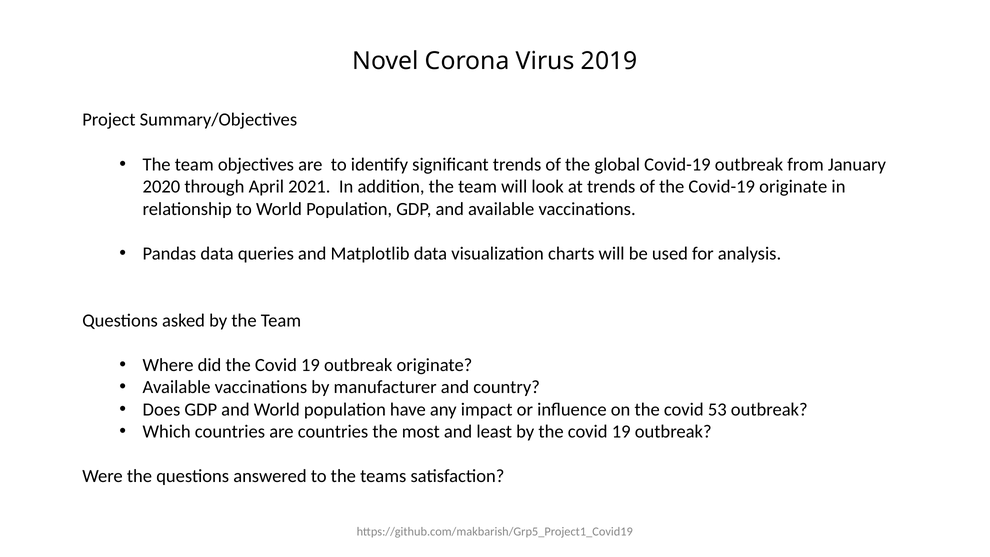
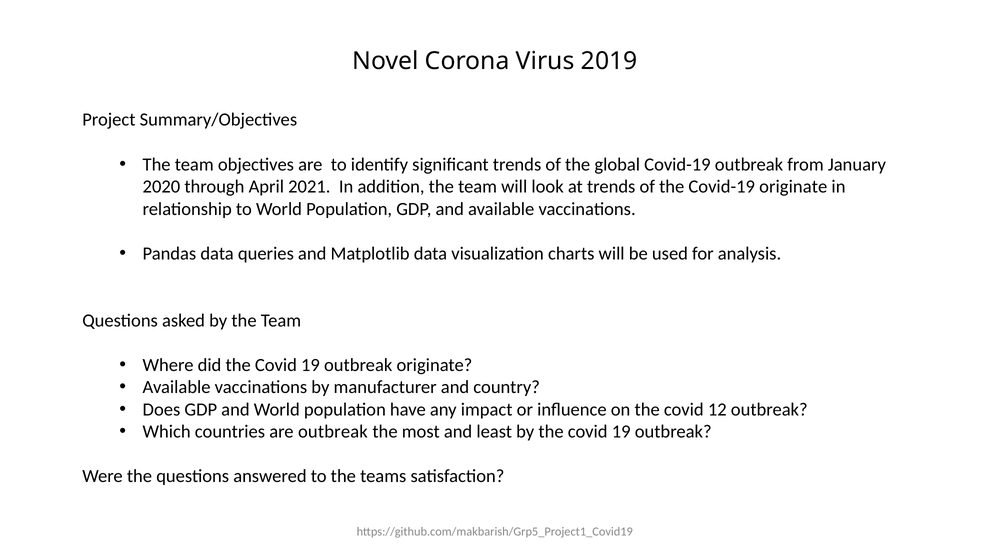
53: 53 -> 12 (717, 409)
are countries: countries -> outbreak (333, 432)
